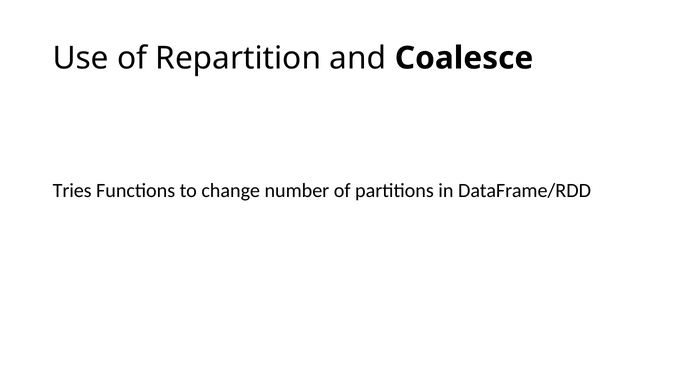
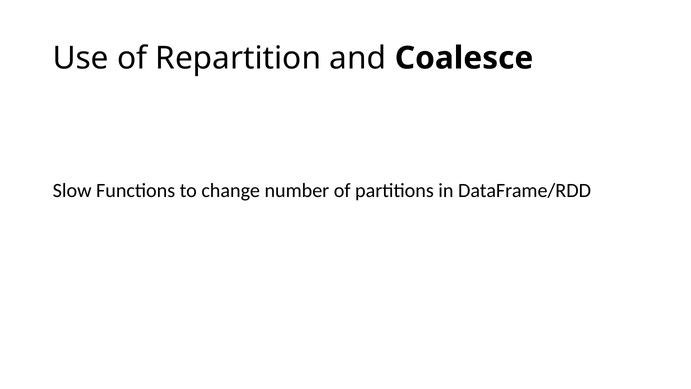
Tries: Tries -> Slow (72, 190)
